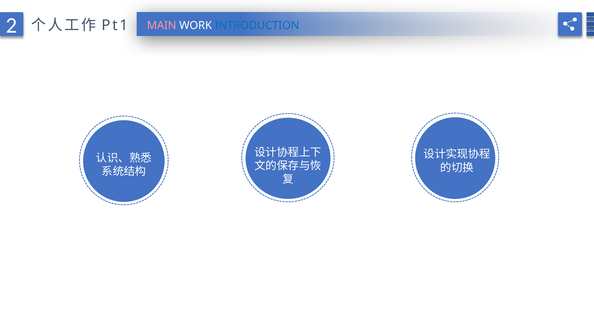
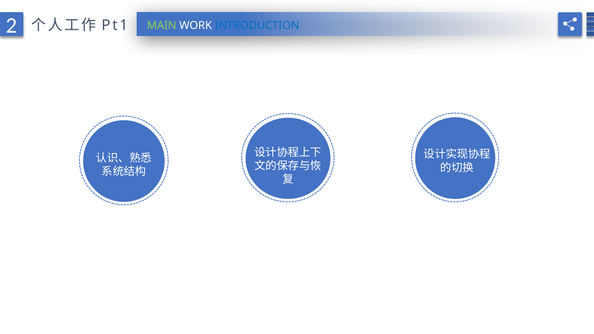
MAIN colour: pink -> light green (162, 25)
